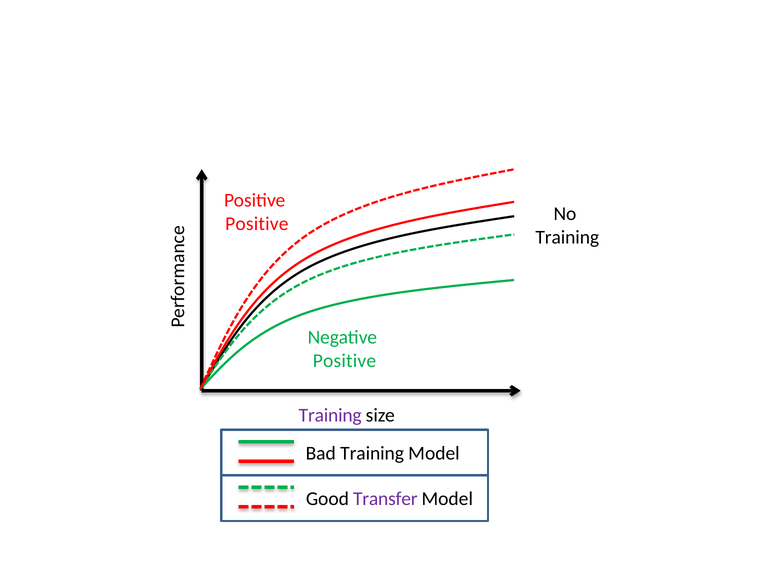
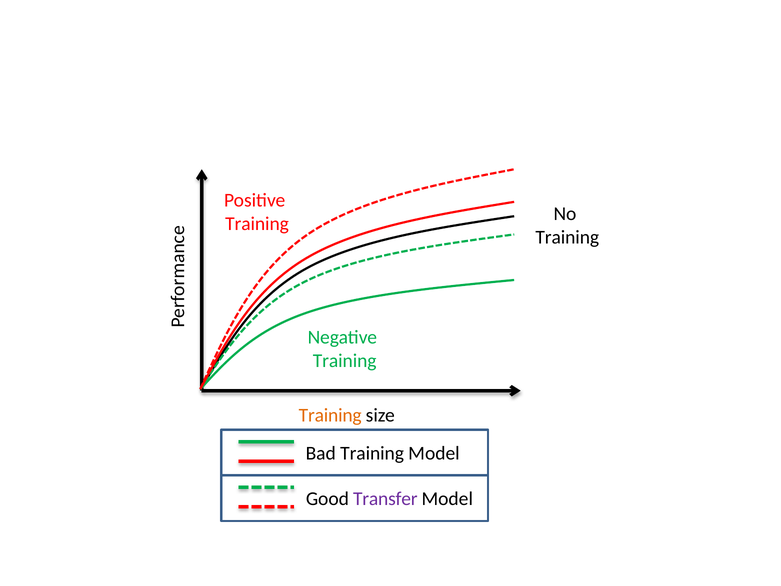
Positive: Positive -> Training (257, 224)
Positive: Positive -> Training (345, 361)
Training colour: purple -> orange (330, 415)
